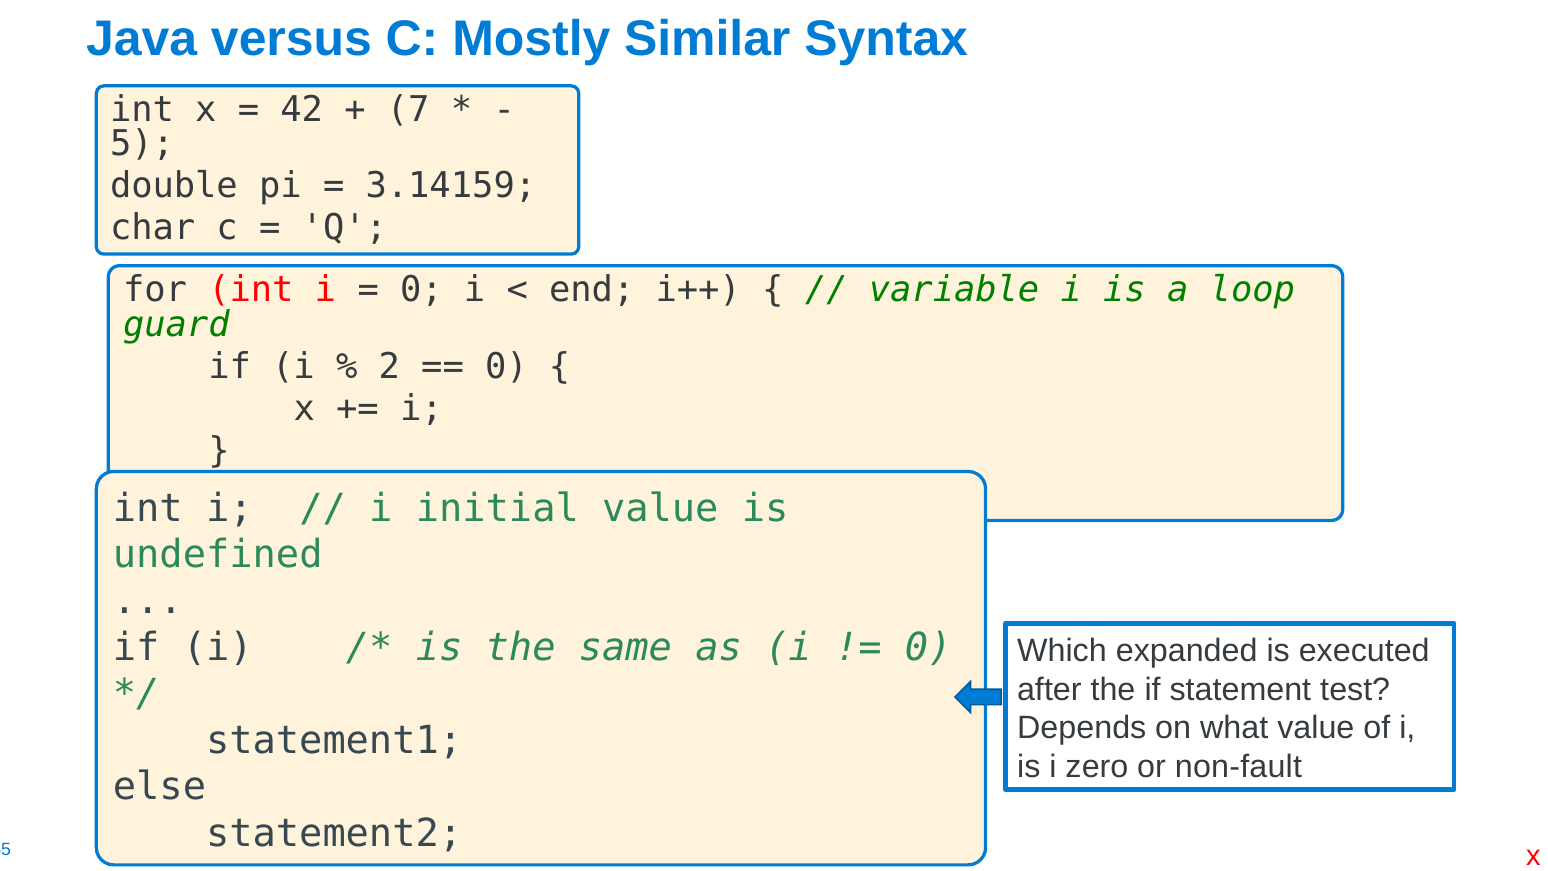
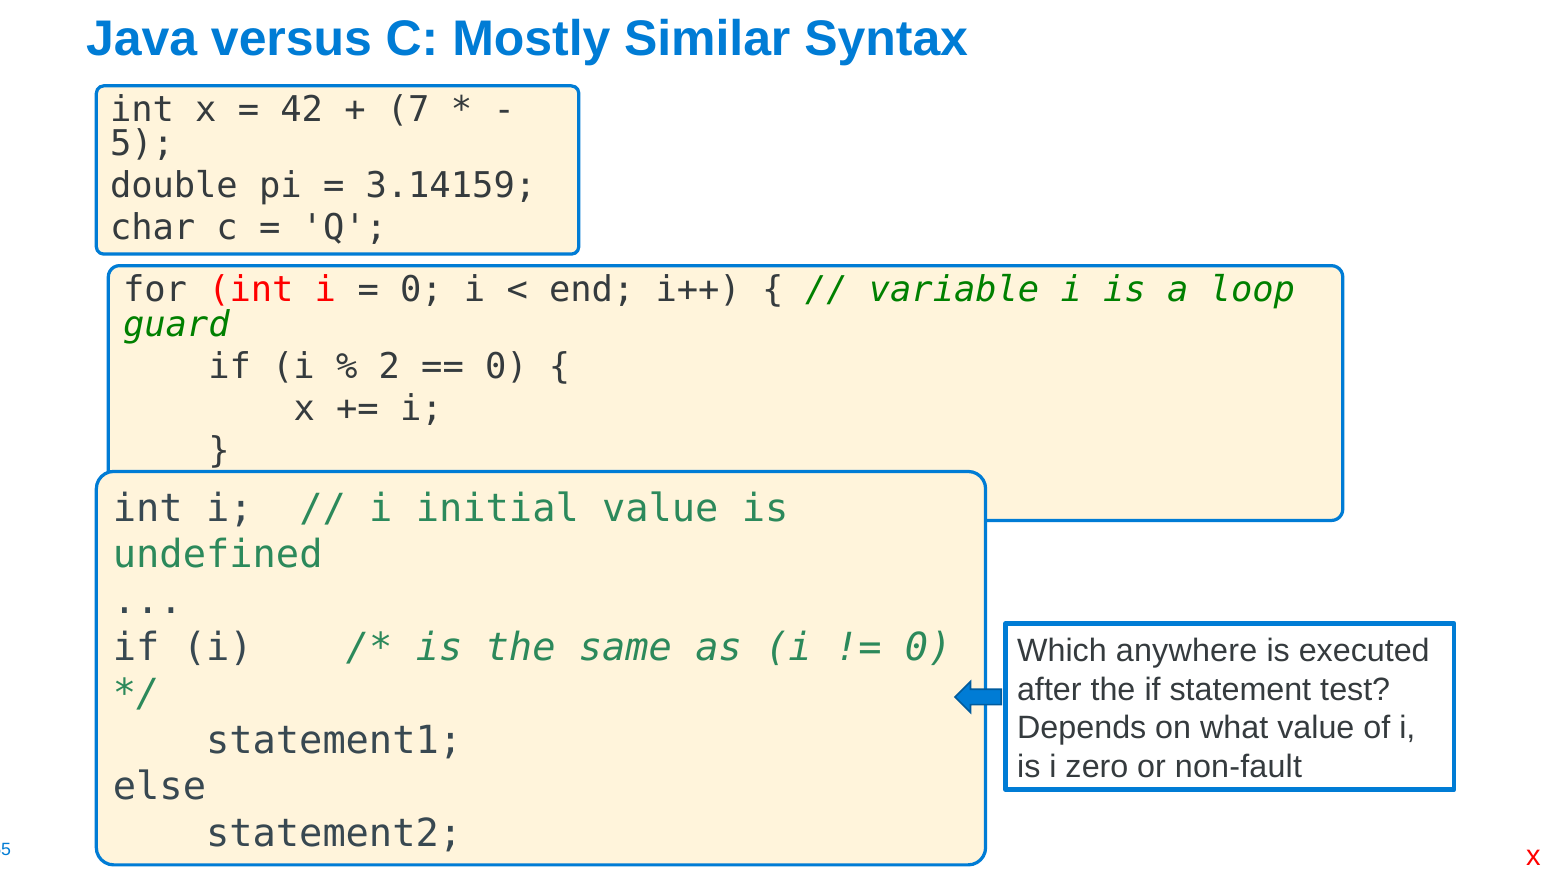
expanded: expanded -> anywhere (1187, 651)
